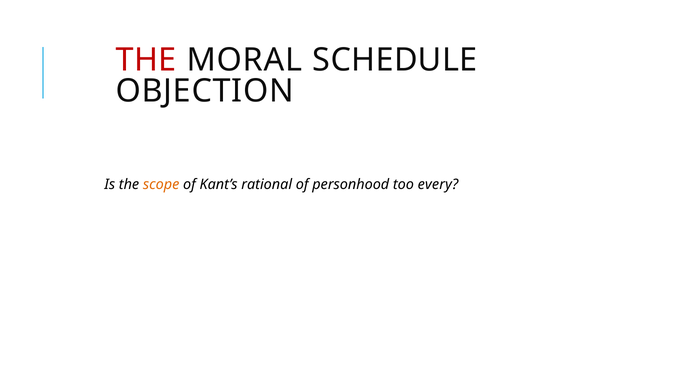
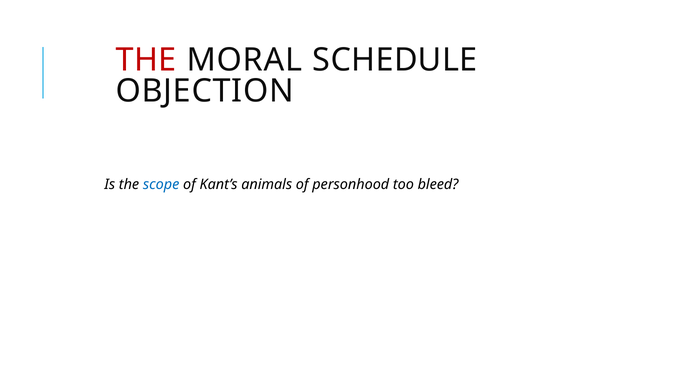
scope colour: orange -> blue (161, 184)
rational: rational -> animals (267, 184)
every: every -> bleed (438, 184)
